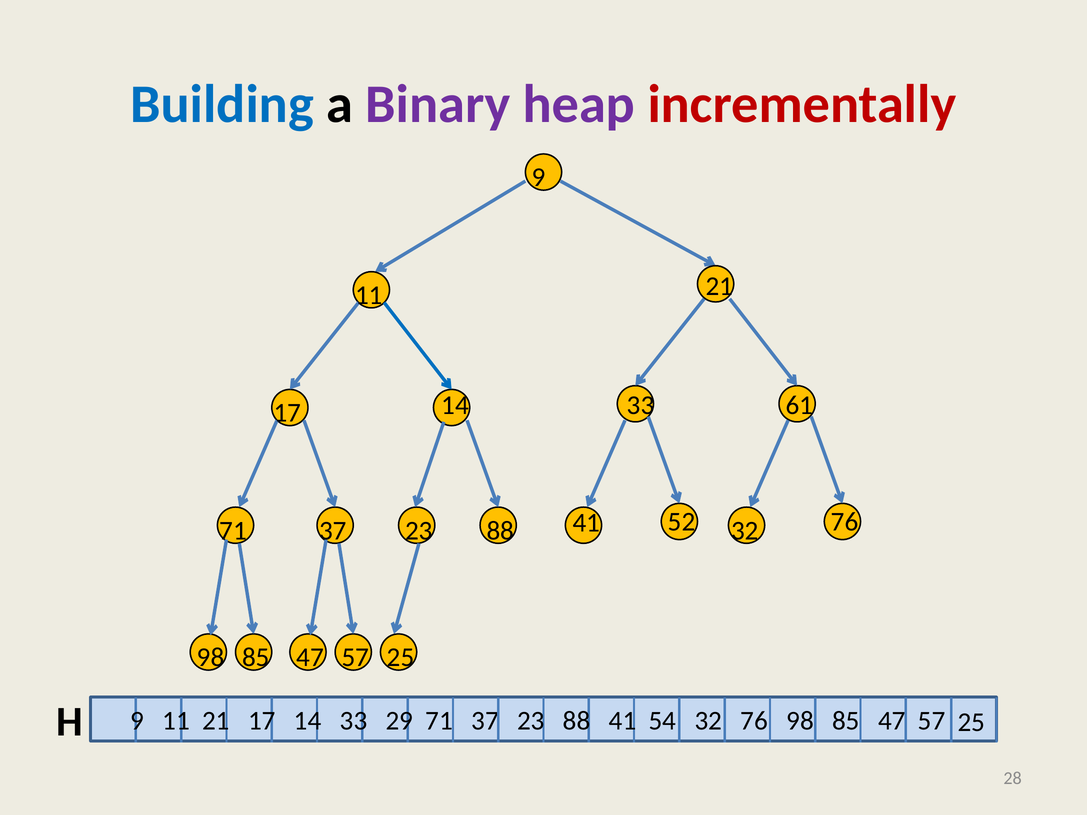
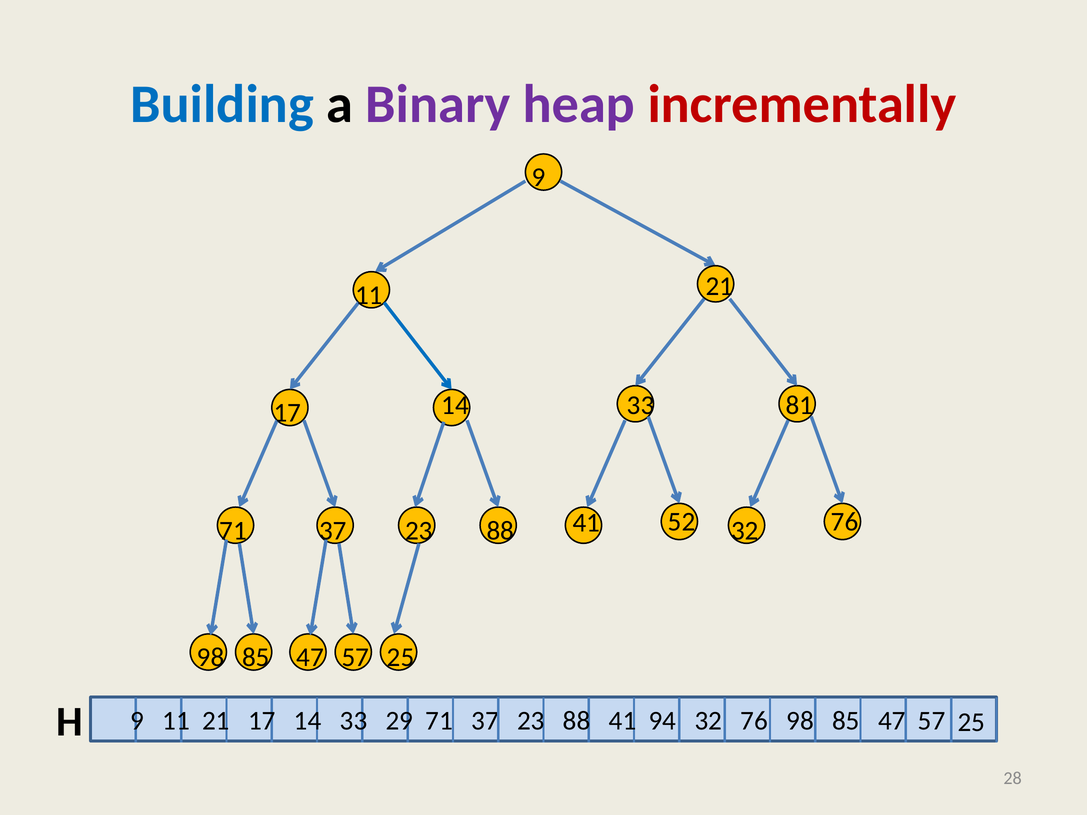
61: 61 -> 81 (799, 405)
54: 54 -> 94 (662, 721)
